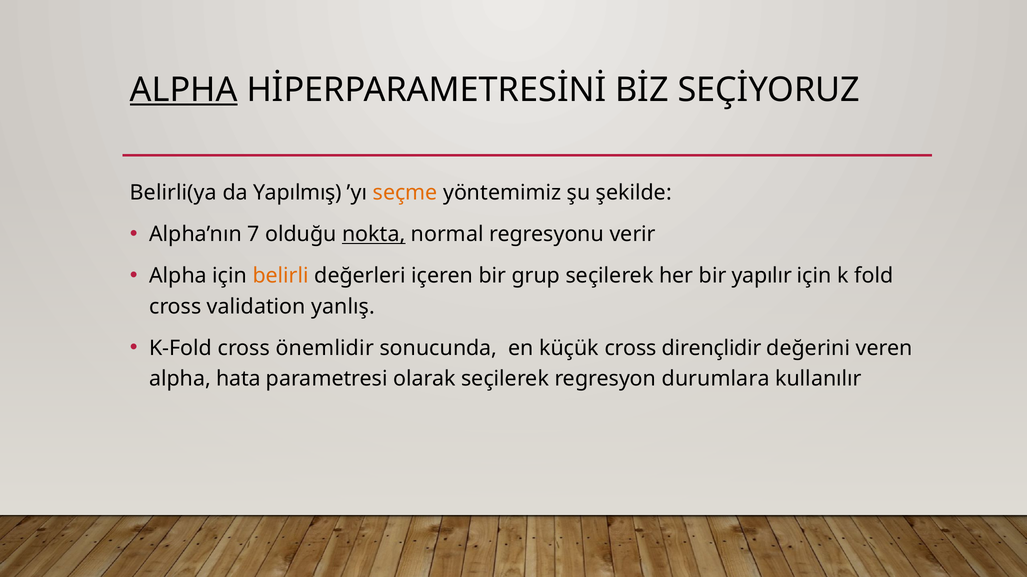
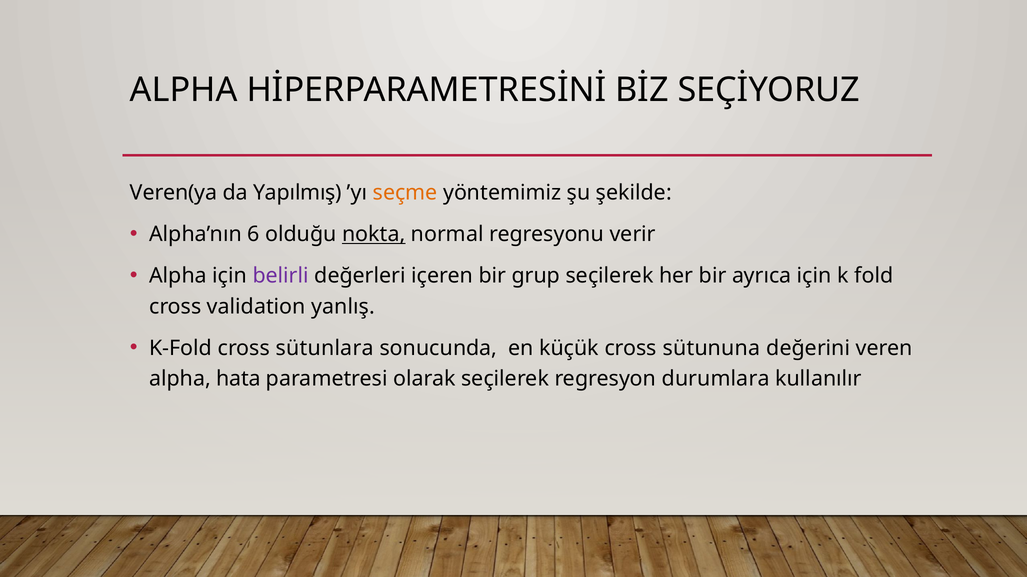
ALPHA underline: present -> none (184, 90)
Belirli(ya: Belirli(ya -> Veren(ya (174, 193)
7: 7 -> 6 (253, 235)
belirli colour: orange -> purple (281, 276)
yapılır: yapılır -> ayrıca (762, 276)
önemlidir: önemlidir -> sütunlara (325, 348)
dirençlidir: dirençlidir -> sütununa (711, 348)
